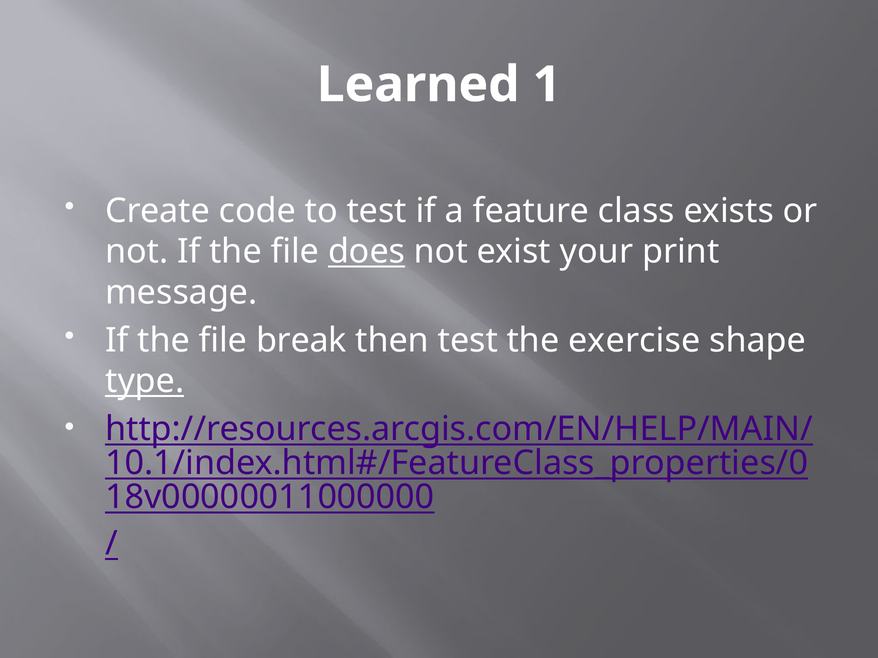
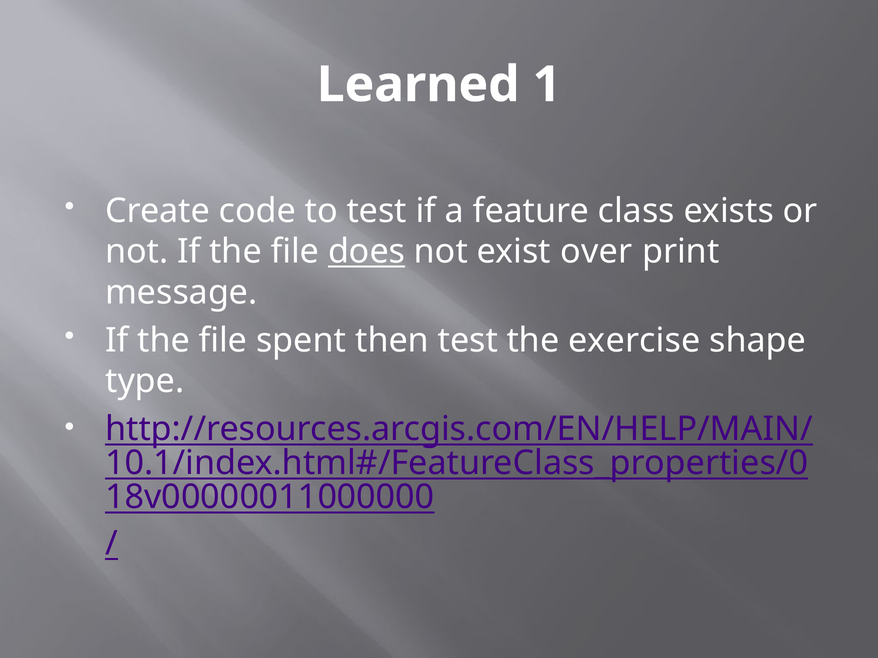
your: your -> over (596, 252)
break: break -> spent (301, 341)
type underline: present -> none (145, 381)
